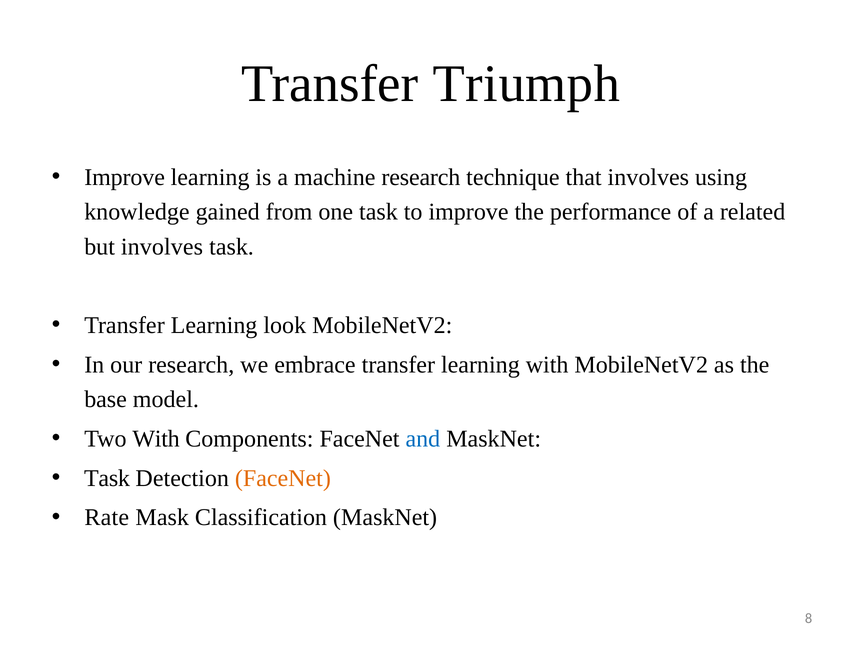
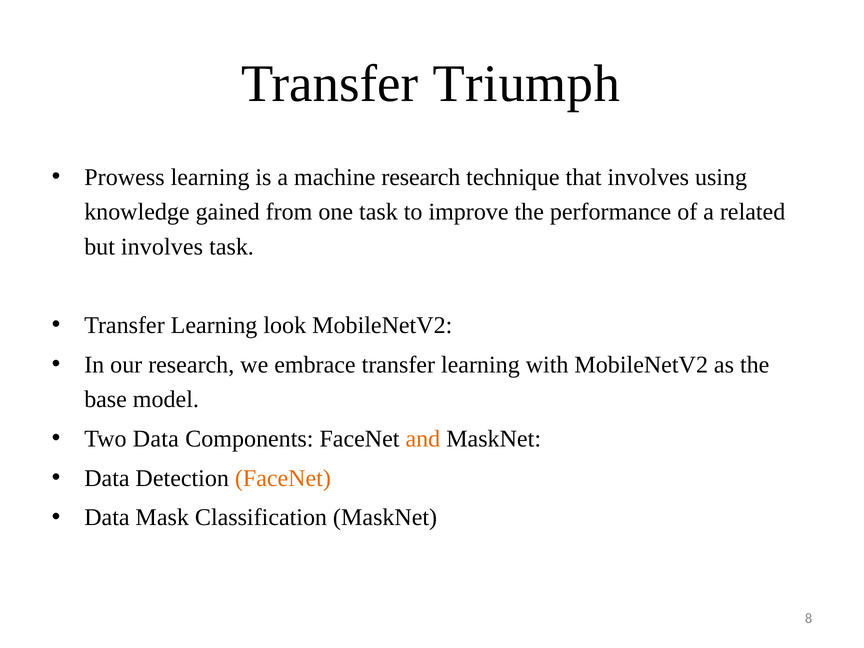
Improve: Improve -> Prowess (124, 177)
Two With: With -> Data (156, 439)
and colour: blue -> orange (423, 439)
Task: Task -> Data (107, 478)
Rate: Rate -> Data (107, 518)
